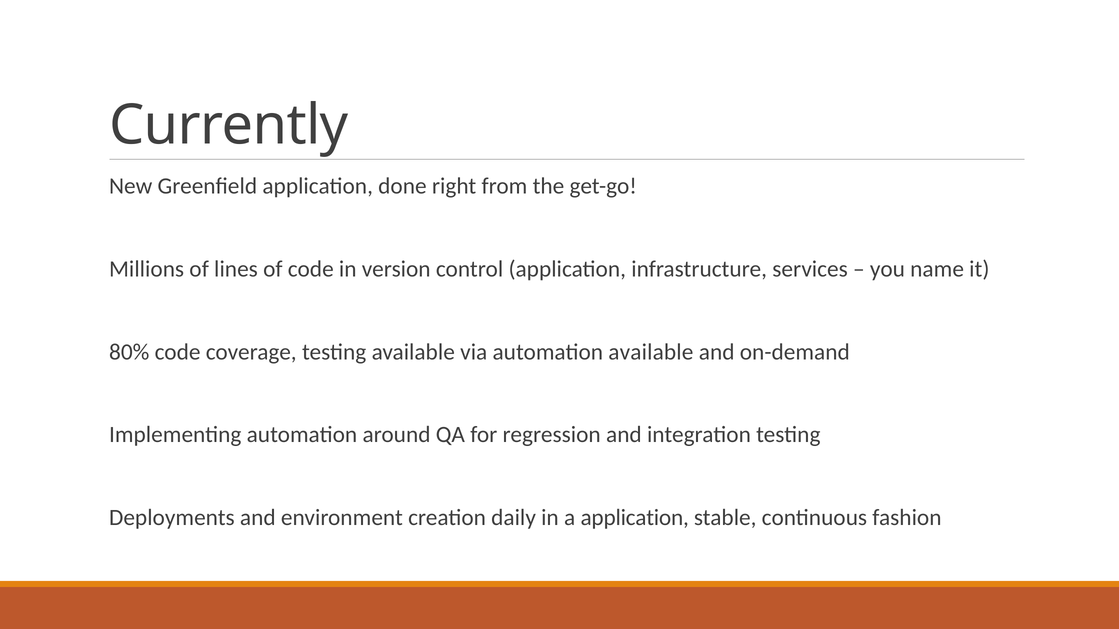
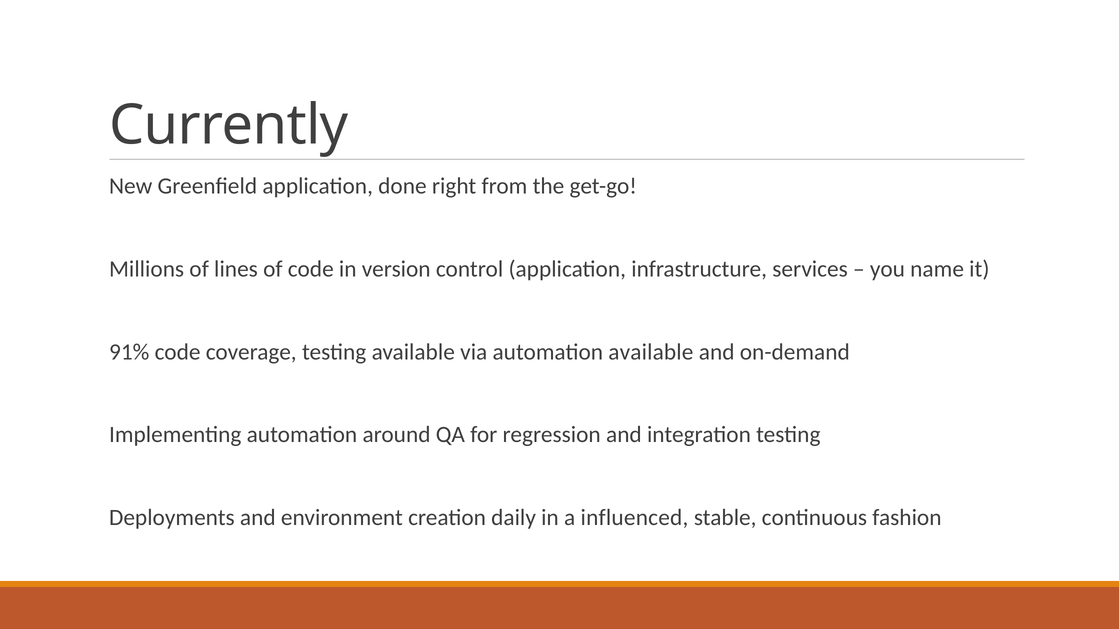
80%: 80% -> 91% (129, 352)
a application: application -> influenced (634, 518)
